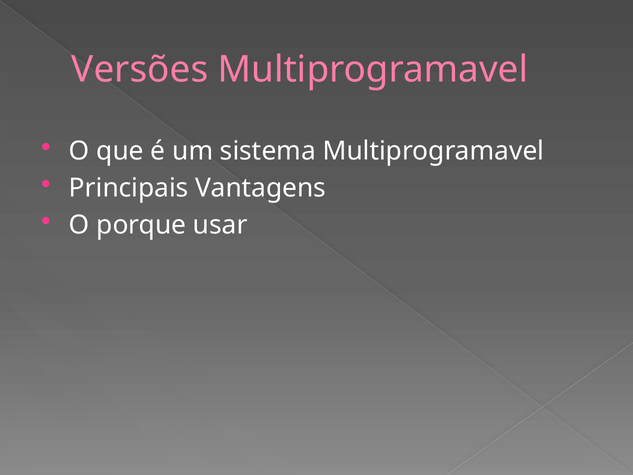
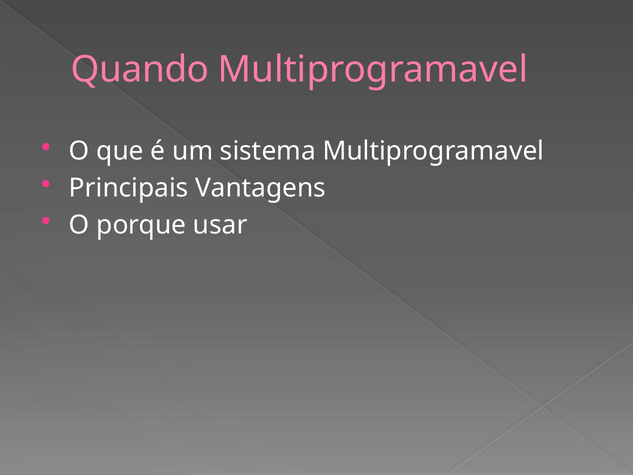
Versões: Versões -> Quando (140, 70)
